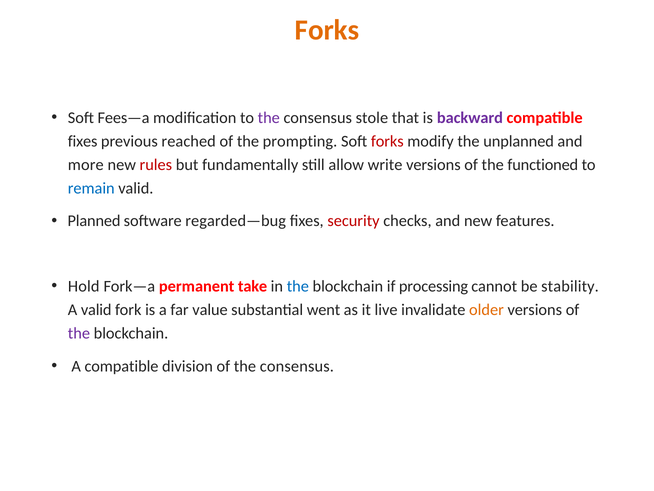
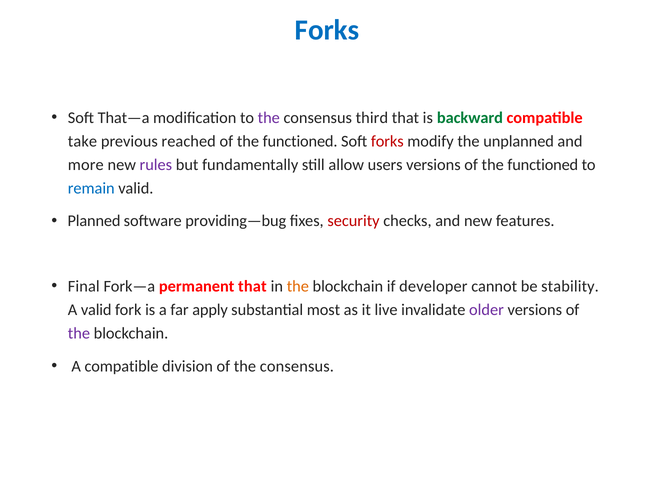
Forks colour: orange -> blue (327, 30)
Fees—a: Fees—a -> That—a (124, 118)
stole: stole -> third (372, 118)
backward colour: purple -> green (470, 118)
fixes: fixes -> take (82, 141)
prompting: prompting -> functioned (300, 141)
rules colour: red -> purple (156, 165)
write: write -> users (385, 165)
regarded—bug: regarded—bug -> providing—bug (236, 221)
Hold: Hold -> Final (84, 286)
permanent take: take -> that (252, 286)
the colour: blue -> orange (298, 286)
processing: processing -> developer (433, 286)
value: value -> apply (210, 310)
went: went -> most (323, 310)
older colour: orange -> purple (486, 310)
